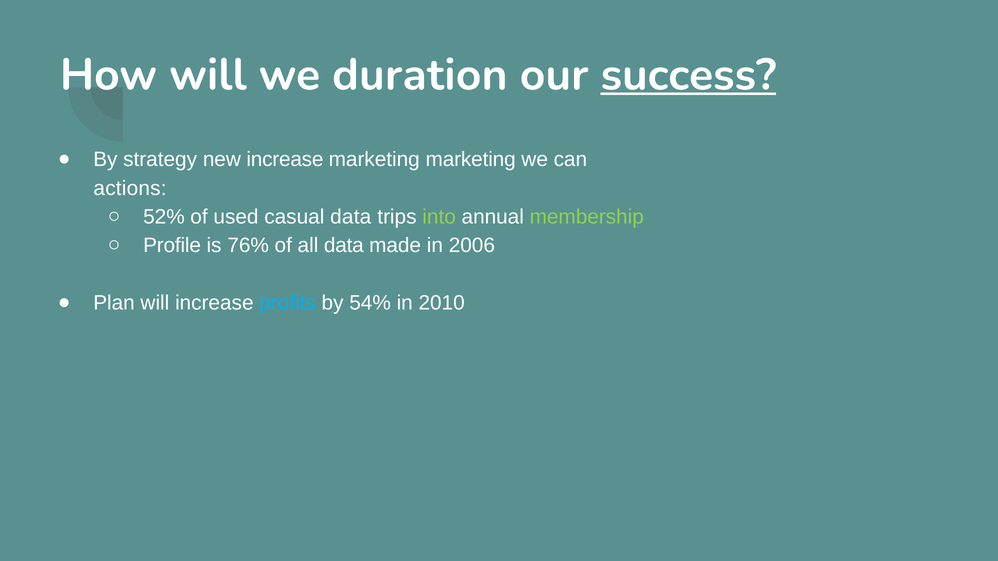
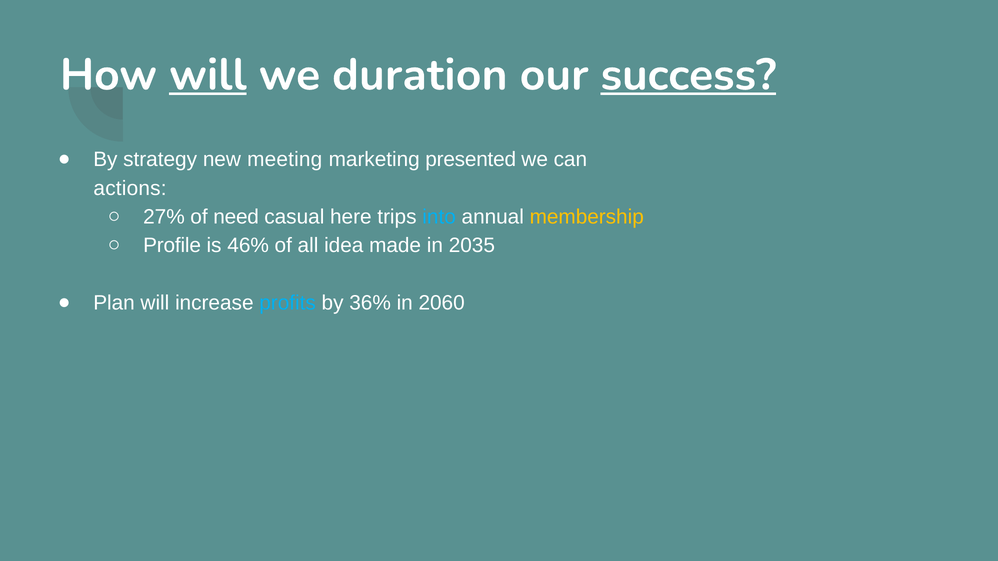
will underline: none -> present (208, 75)
new increase: increase -> meeting (285, 160)
marketing marketing: marketing -> presented (471, 160)
52%: 52% -> 27% (164, 217)
used: used -> need (236, 217)
casual data: data -> here (351, 217)
into colour: light green -> light blue (439, 217)
membership colour: light green -> yellow (587, 217)
76%: 76% -> 46% (248, 246)
all data: data -> idea (344, 246)
2006: 2006 -> 2035 (472, 246)
54%: 54% -> 36% (370, 303)
2010: 2010 -> 2060 (442, 303)
